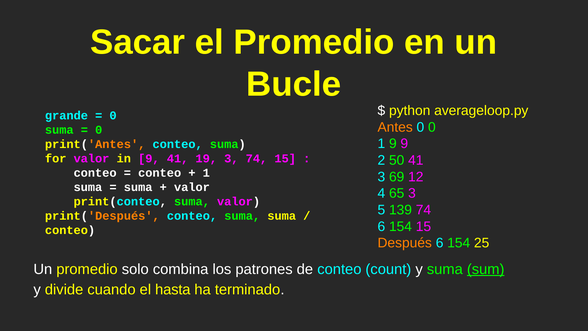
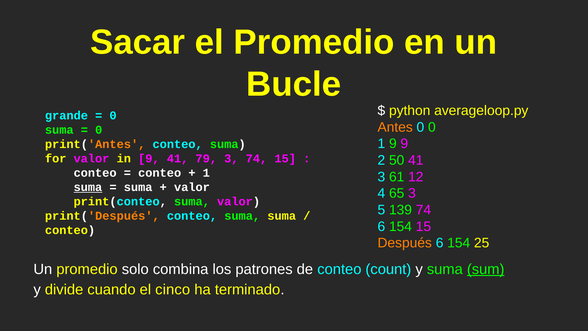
19: 19 -> 79 (206, 158)
69: 69 -> 61 (397, 177)
suma underline: none -> present (88, 187)
hasta: hasta -> cinco (173, 289)
